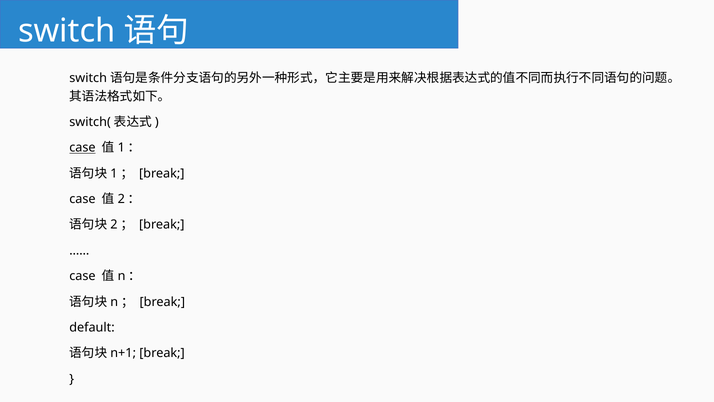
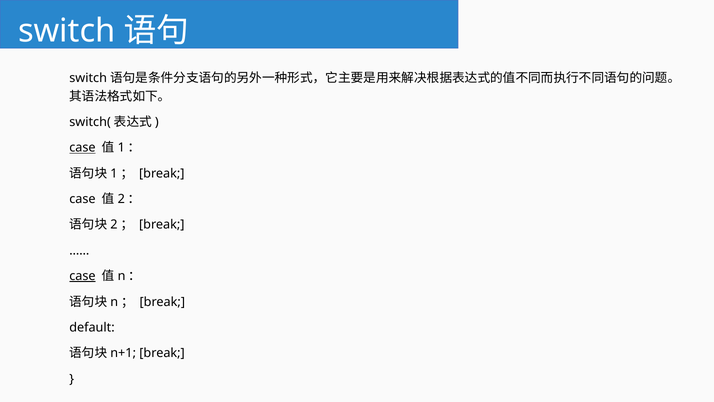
case underline: none -> present (82, 276)
